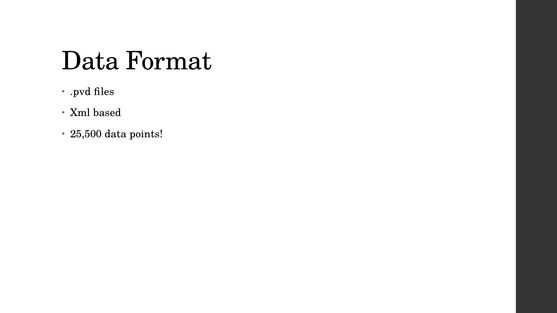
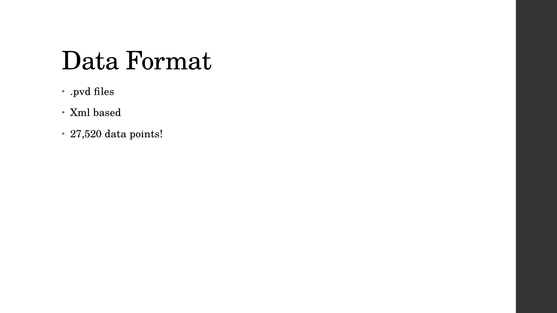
25,500: 25,500 -> 27,520 (86, 134)
